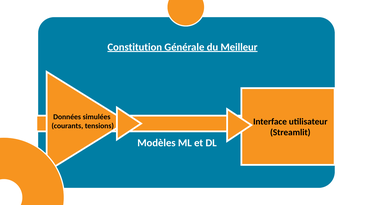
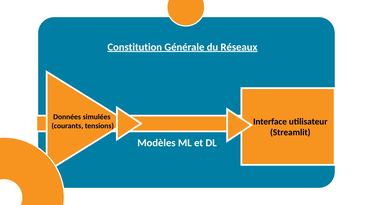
Meilleur: Meilleur -> Réseaux (239, 47)
